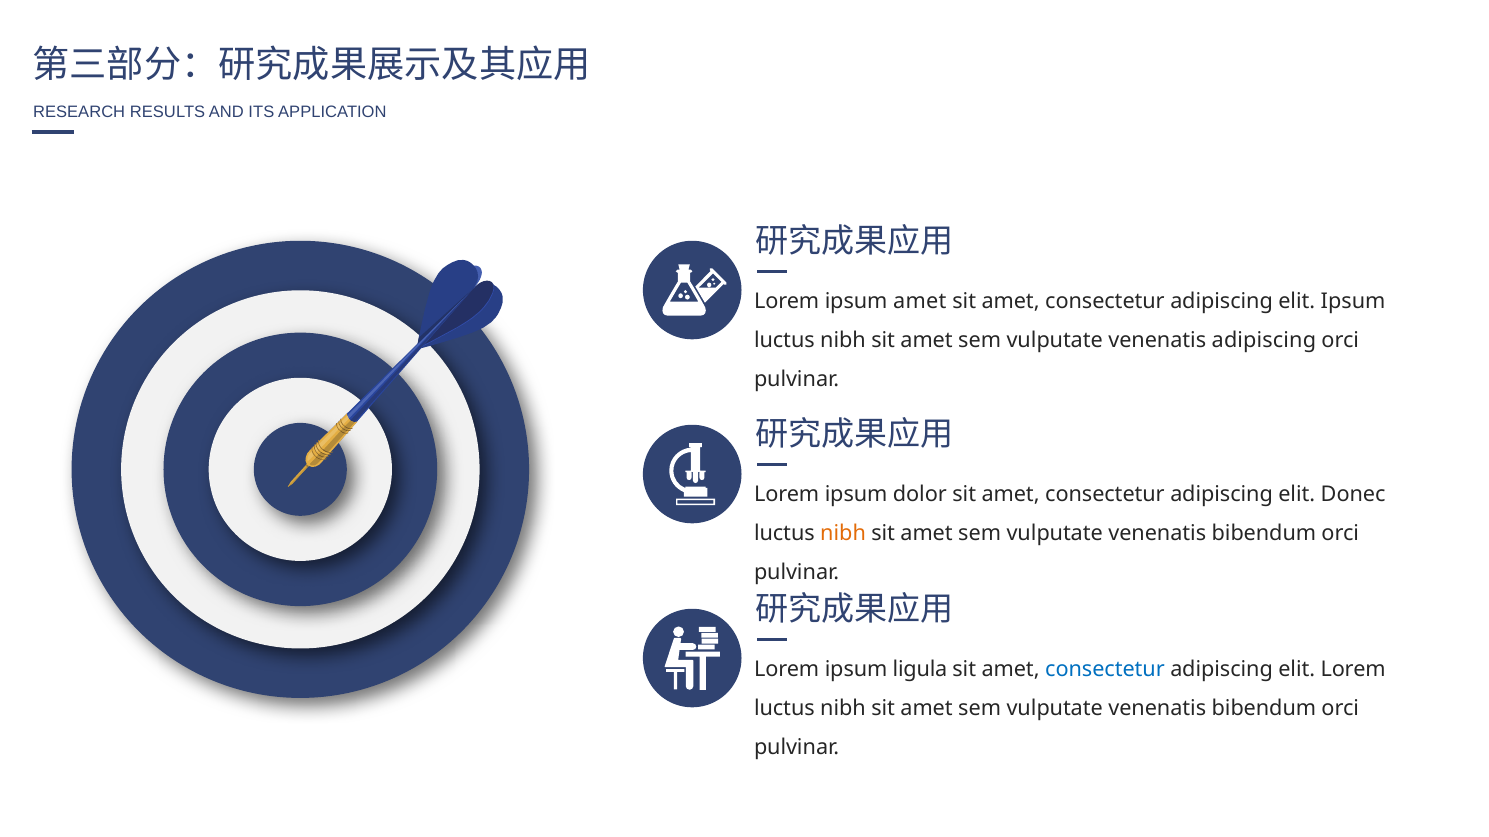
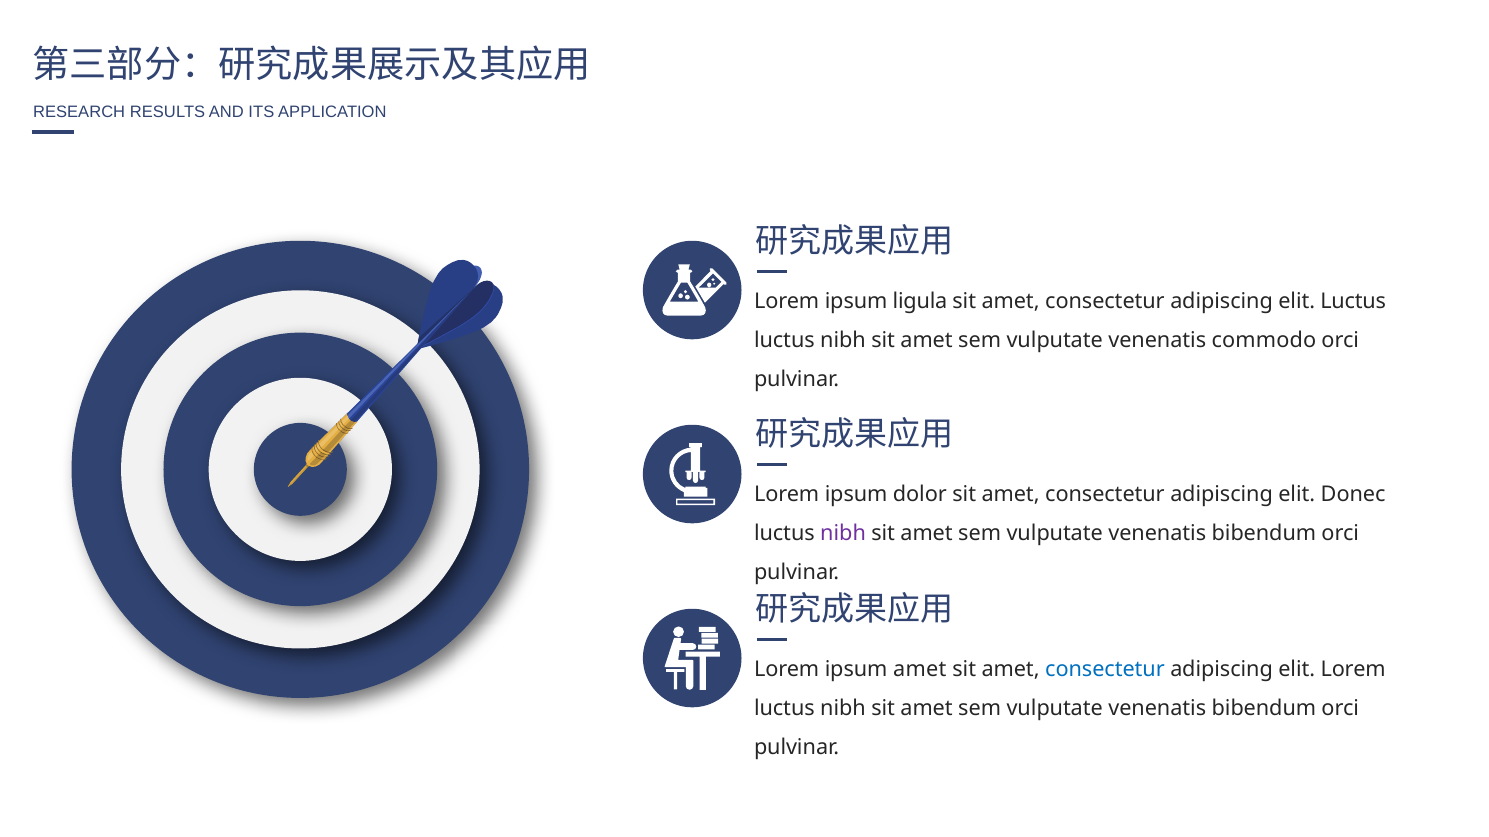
ipsum amet: amet -> ligula (920, 302)
elit Ipsum: Ipsum -> Luctus (1353, 302)
venenatis adipiscing: adipiscing -> commodo (1264, 341)
nibh colour: orange -> purple (843, 534)
ipsum ligula: ligula -> amet (920, 670)
